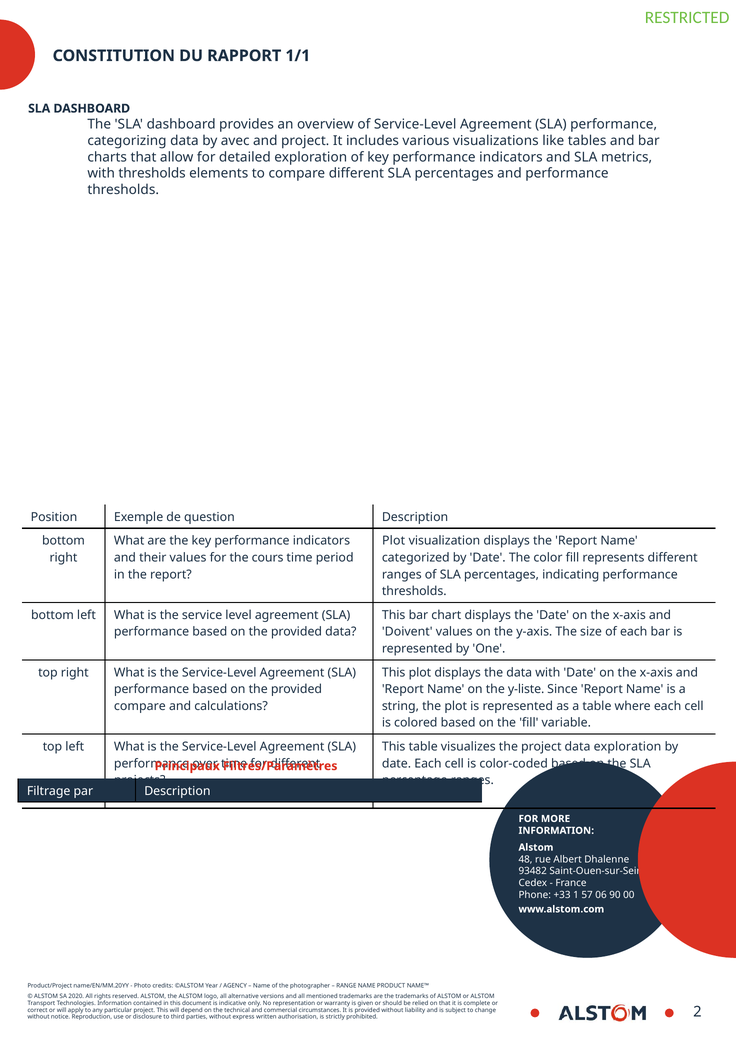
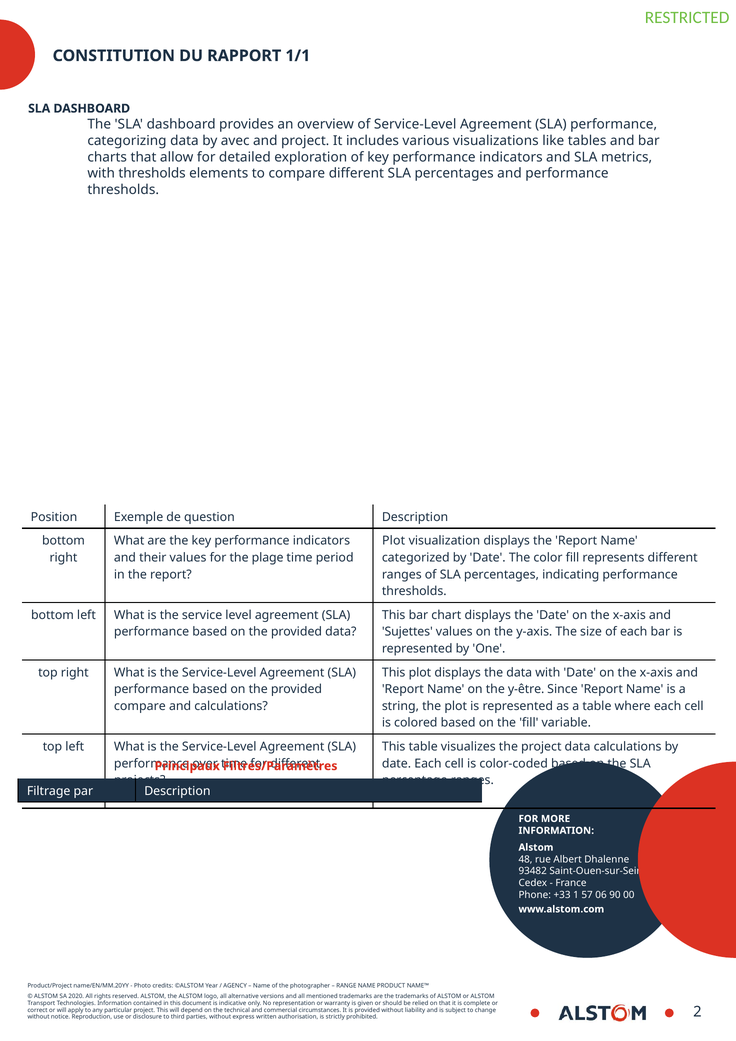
cours: cours -> plage (268, 558)
Doivent: Doivent -> Sujettes (407, 632)
y-liste: y-liste -> y-être (526, 689)
data exploration: exploration -> calculations (628, 747)
